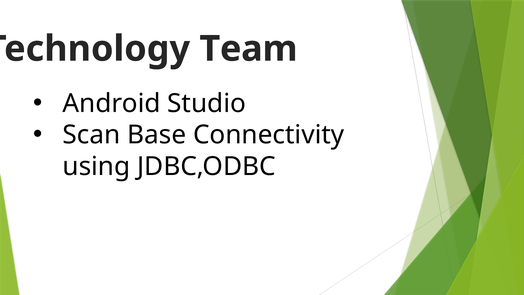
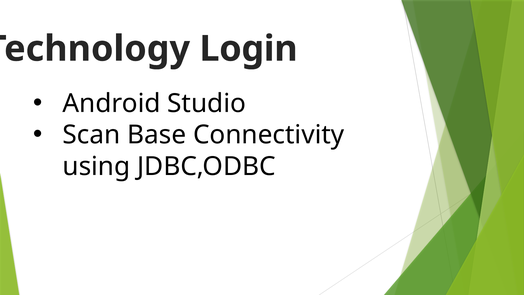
Team: Team -> Login (249, 49)
